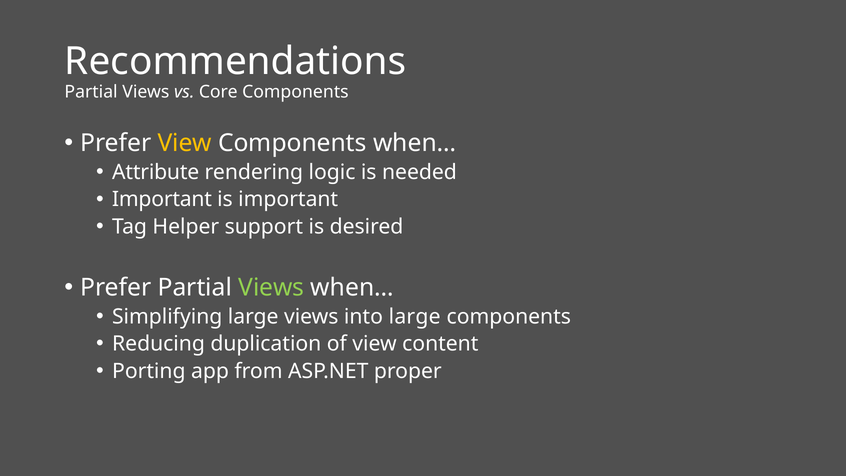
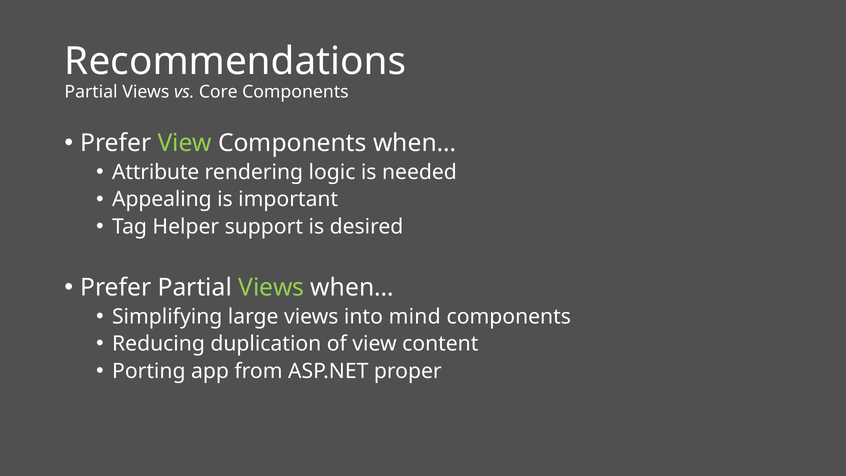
View colour: yellow -> light green (185, 143)
Important: Important -> Appealing (162, 199)
into large: large -> mind (415, 316)
